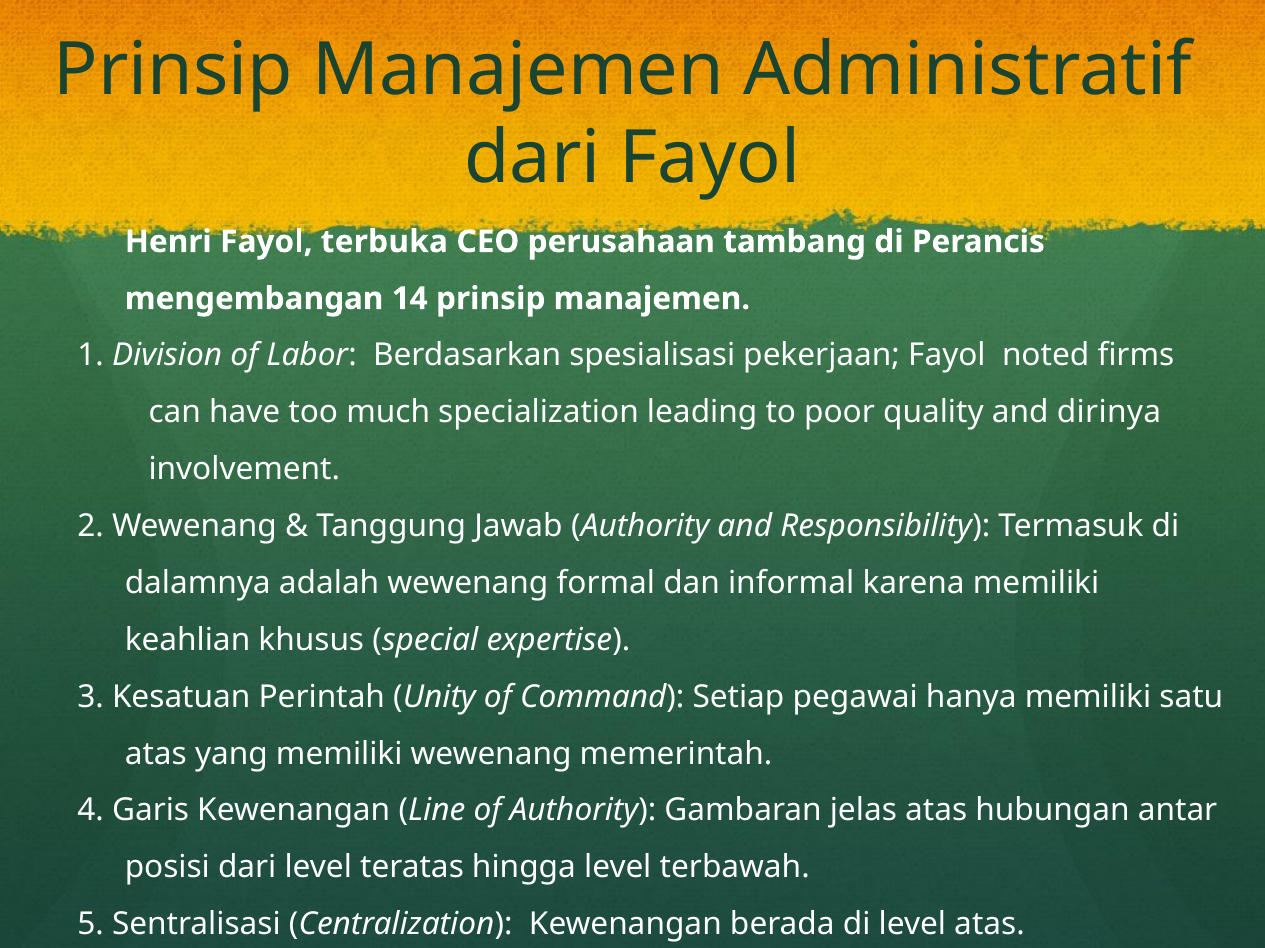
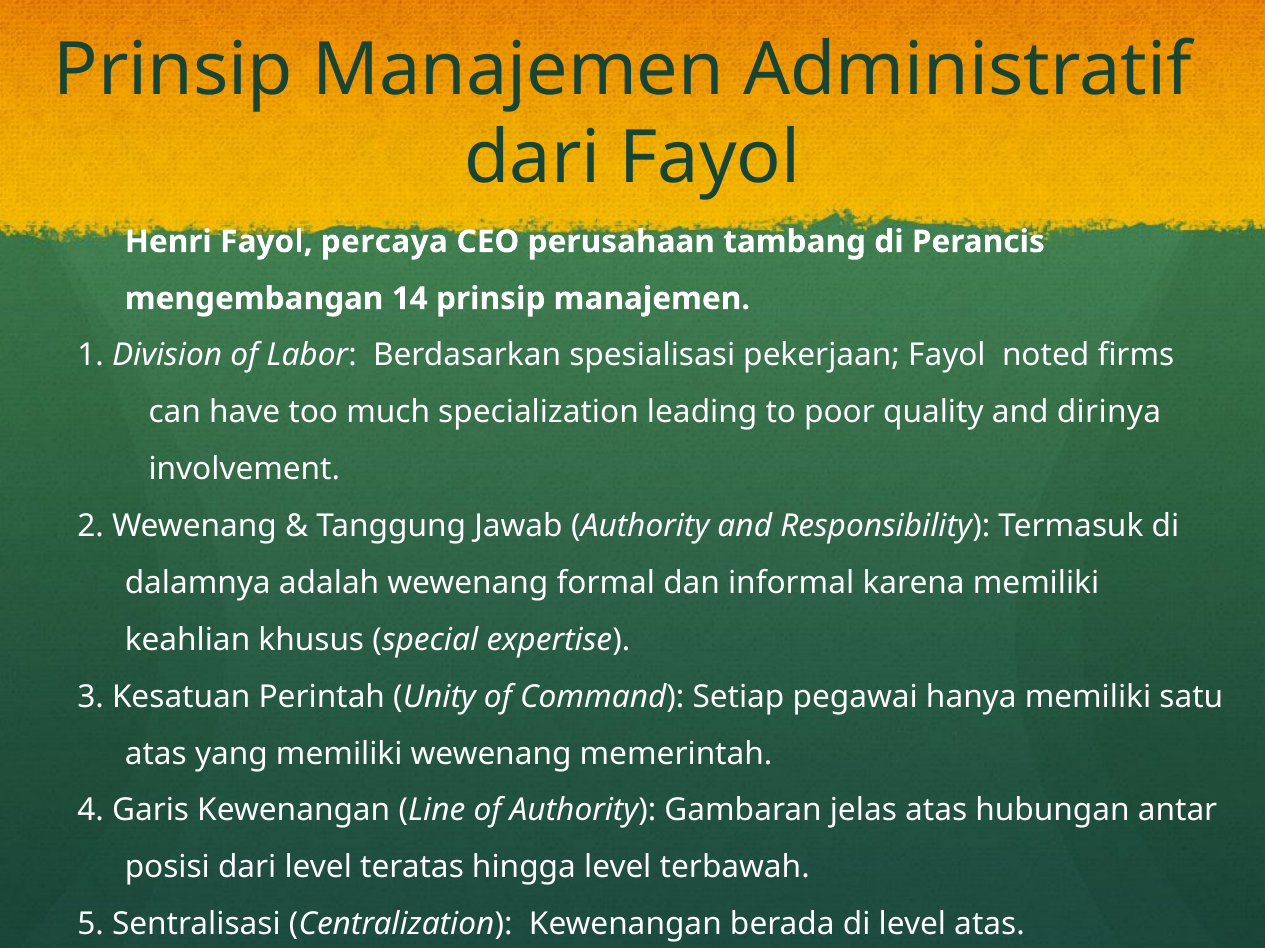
terbuka: terbuka -> percaya (384, 242)
